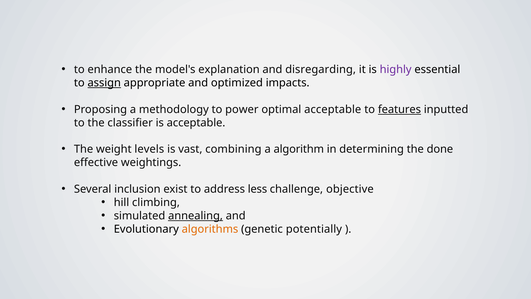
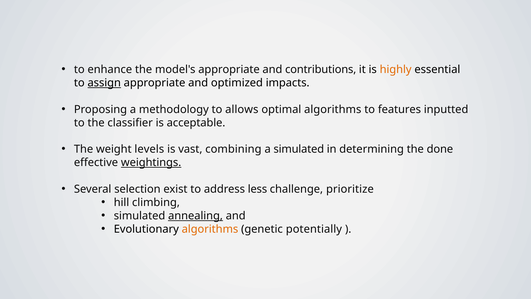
model's explanation: explanation -> appropriate (229, 69)
disregarding: disregarding -> contributions (321, 69)
highly colour: purple -> orange (396, 69)
power: power -> allows (242, 109)
optimal acceptable: acceptable -> algorithms (333, 109)
features underline: present -> none (399, 109)
a algorithm: algorithm -> simulated (299, 149)
weightings underline: none -> present (151, 162)
inclusion: inclusion -> selection (137, 189)
objective: objective -> prioritize (350, 189)
